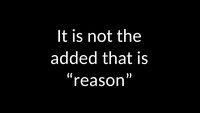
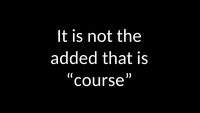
reason: reason -> course (99, 80)
